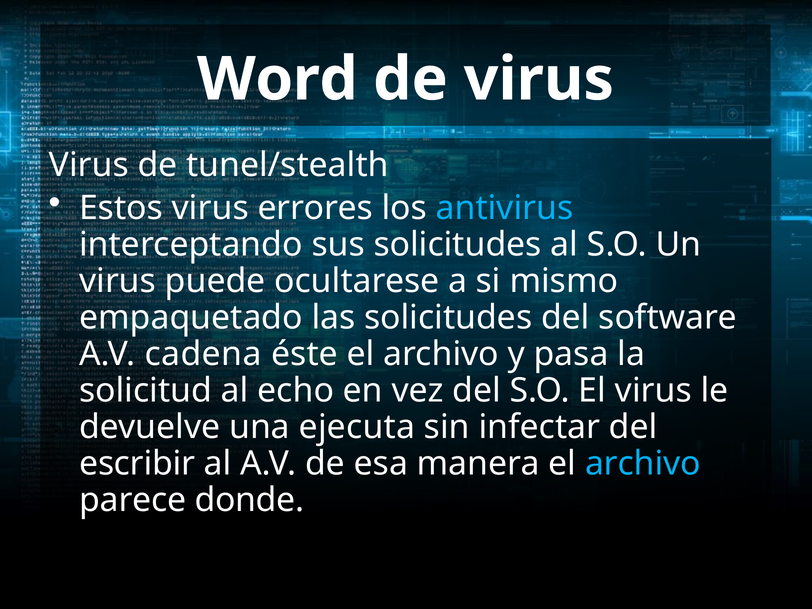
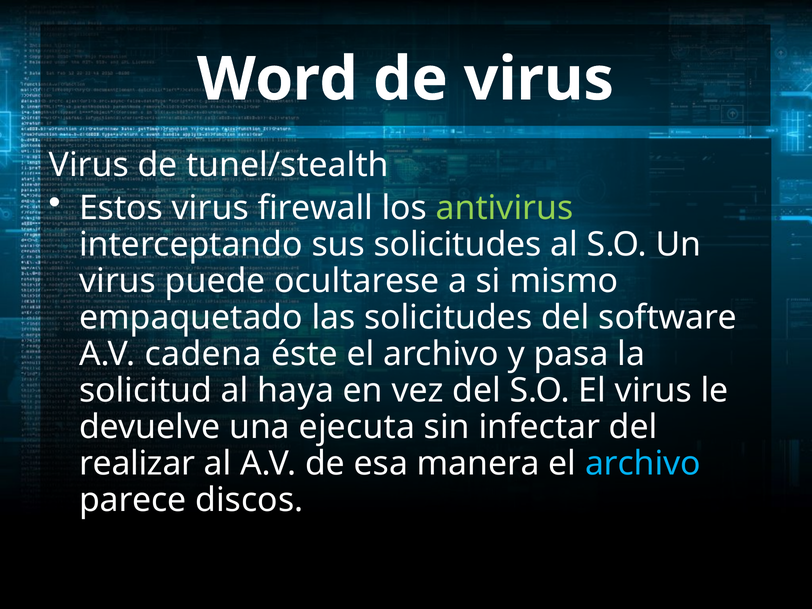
errores: errores -> firewall (315, 208)
antivirus colour: light blue -> light green (505, 208)
echo: echo -> haya (296, 391)
escribir: escribir -> realizar (137, 464)
donde: donde -> discos (249, 500)
